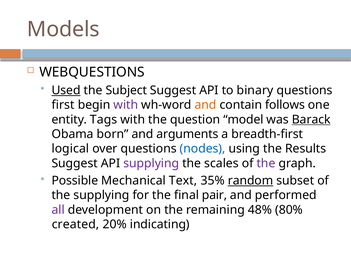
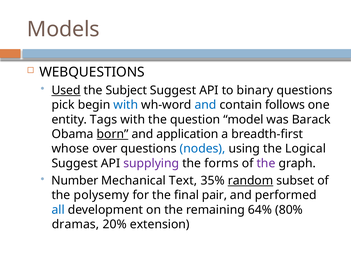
first: first -> pick (63, 105)
with colour: purple -> blue (126, 105)
and colour: orange -> blue (205, 105)
Barack underline: present -> none (311, 120)
born underline: none -> present (113, 134)
arguments: arguments -> application (187, 134)
logical: logical -> whose (70, 149)
Results: Results -> Logical (306, 149)
scales: scales -> forms (221, 163)
Possible: Possible -> Number (75, 181)
the supplying: supplying -> polysemy (101, 195)
all colour: purple -> blue (58, 210)
48%: 48% -> 64% (260, 210)
created: created -> dramas (75, 225)
indicating: indicating -> extension (160, 225)
